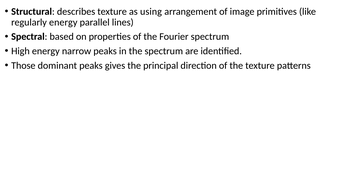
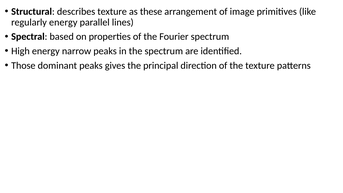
using: using -> these (151, 11)
